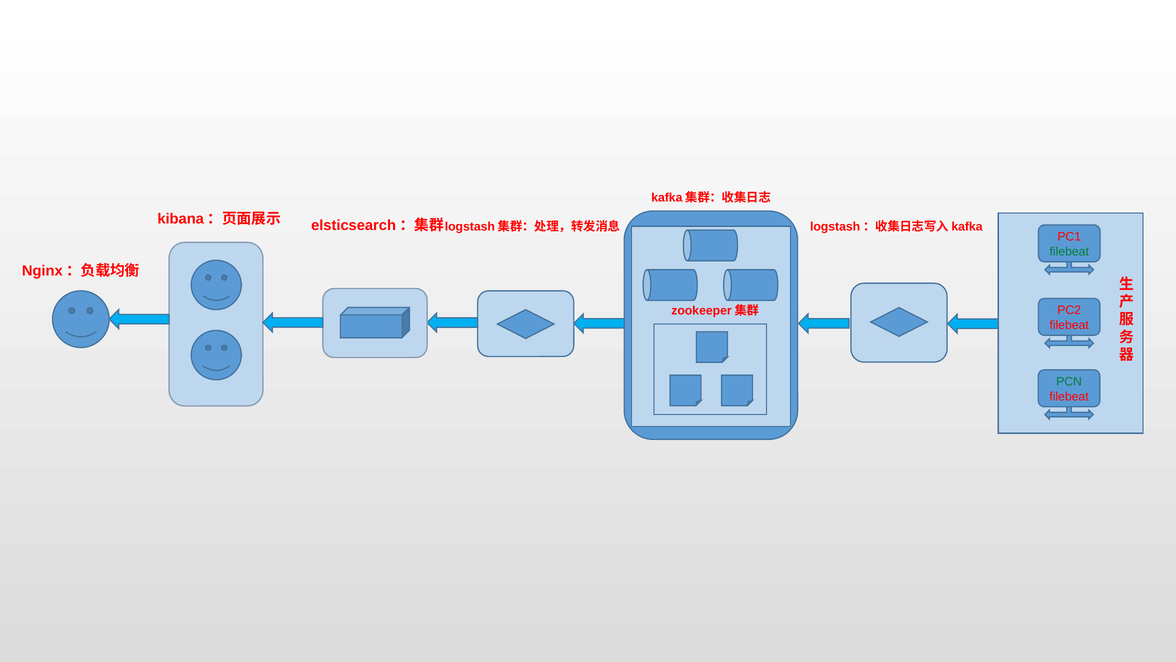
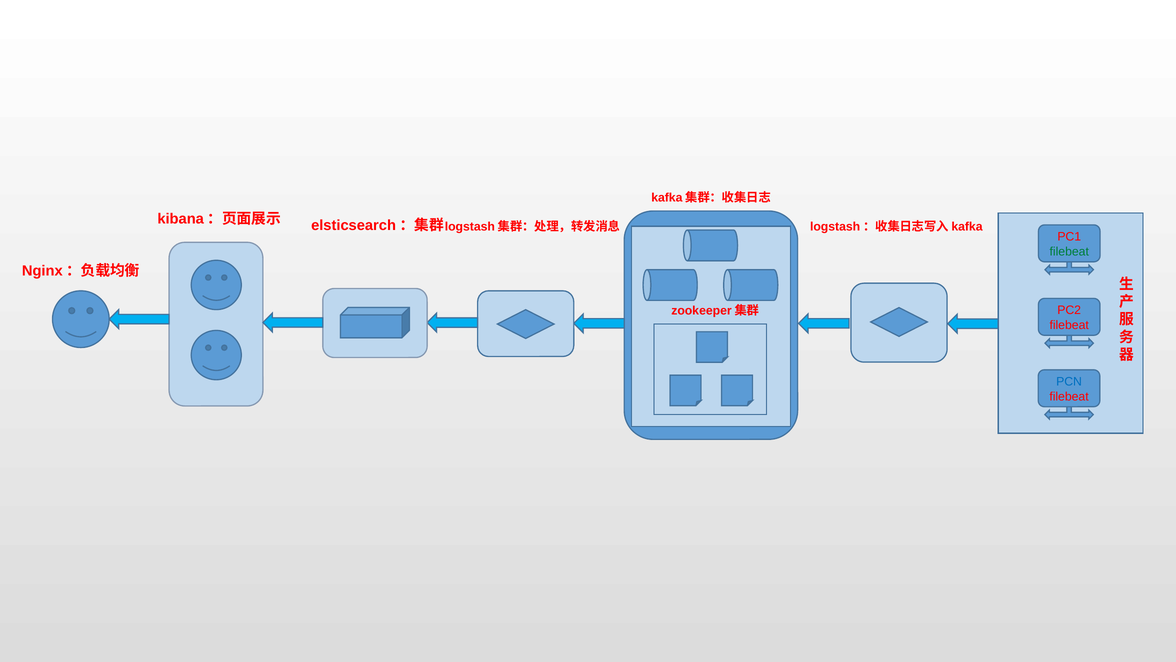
PCN colour: green -> blue (1069, 381)
